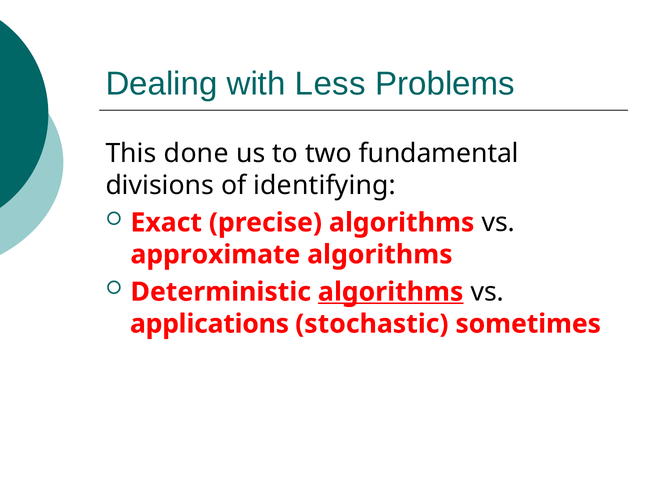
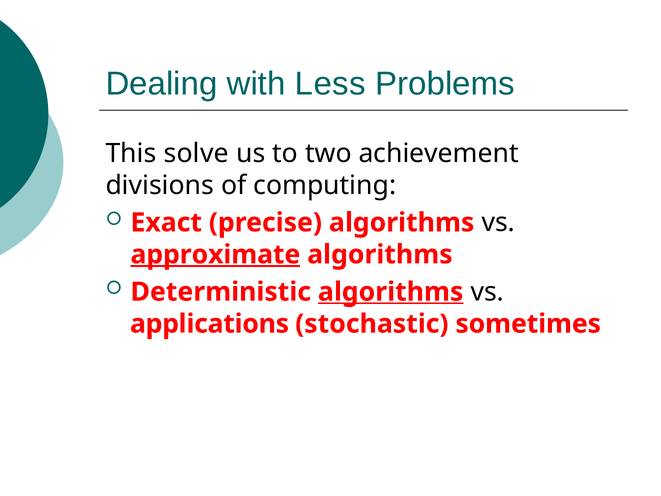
done: done -> solve (196, 153)
fundamental: fundamental -> achievement (439, 153)
identifying: identifying -> computing (325, 185)
approximate underline: none -> present (215, 254)
